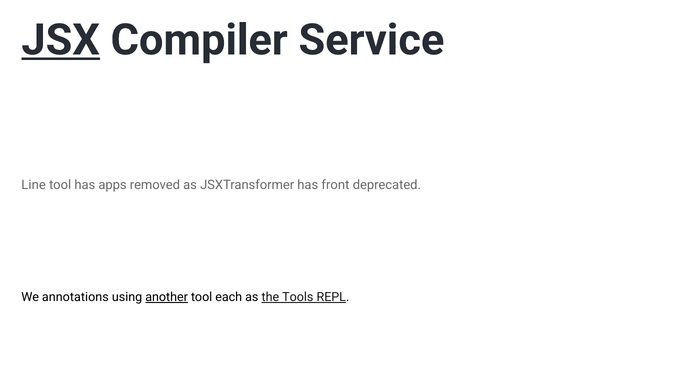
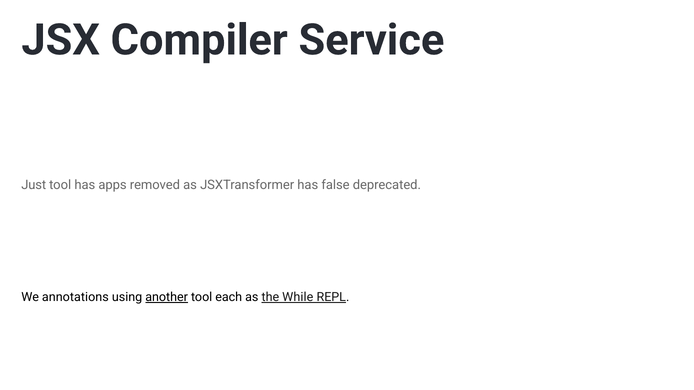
JSX underline: present -> none (61, 40)
Line: Line -> Just (34, 185)
front: front -> false (336, 185)
Tools: Tools -> While (298, 297)
